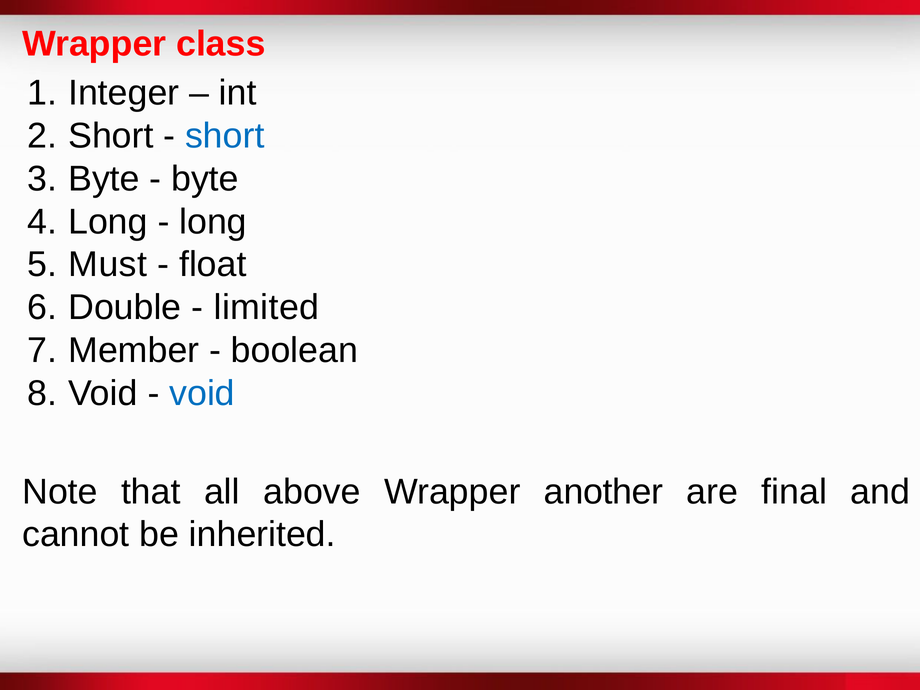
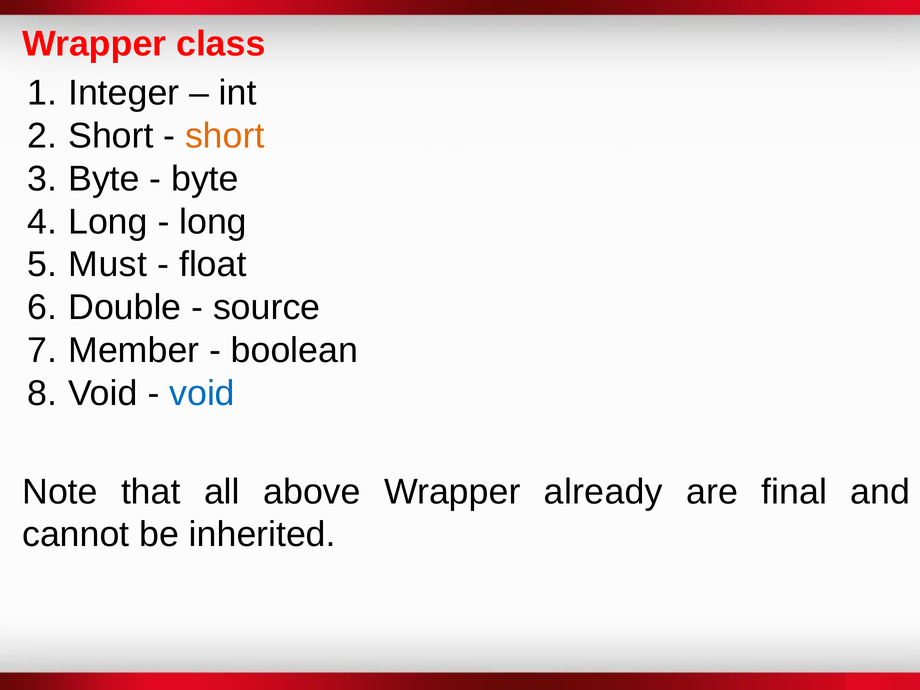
short colour: blue -> orange (225, 136)
limited: limited -> source (267, 308)
another: another -> already (603, 492)
